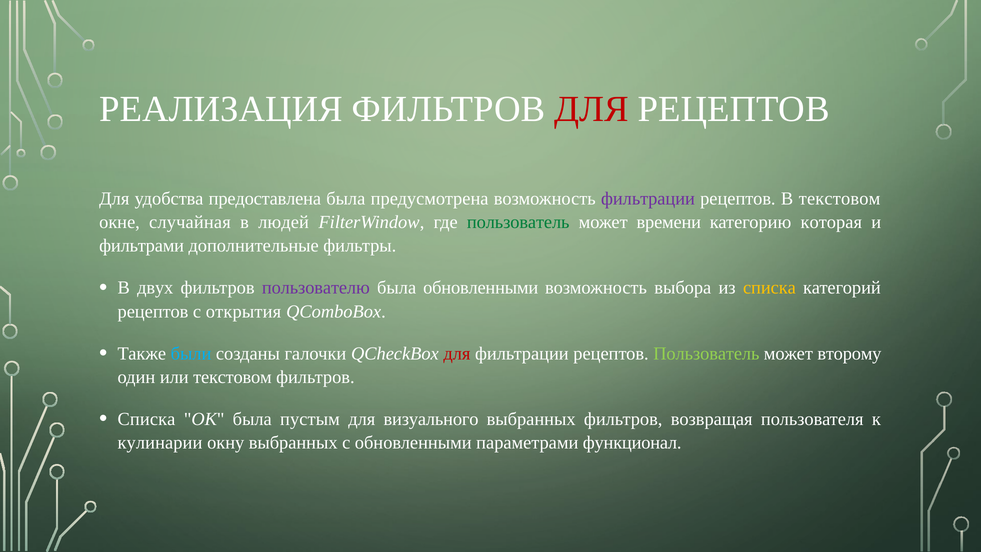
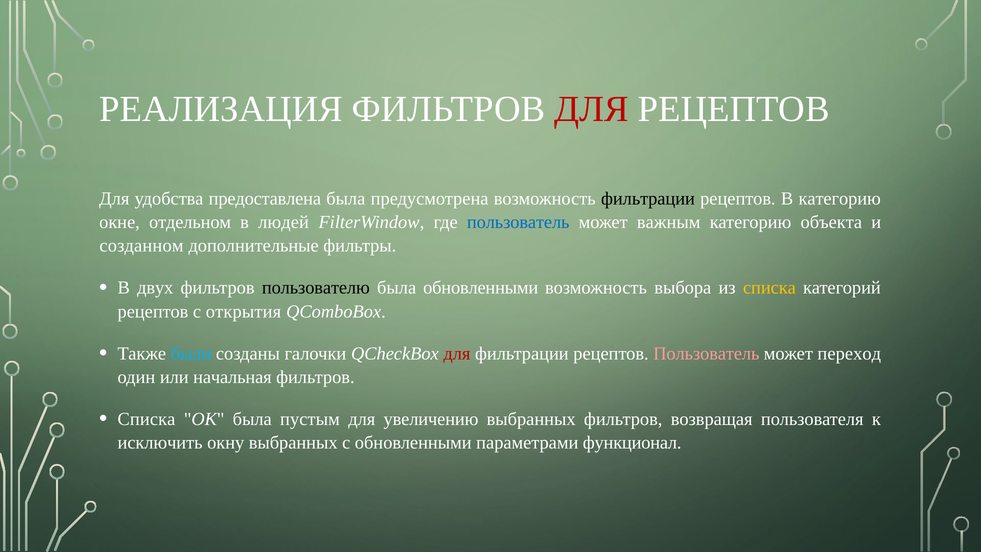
фильтрации colour: purple -> black (648, 199)
В текстовом: текстовом -> категорию (840, 199)
случайная: случайная -> отдельном (190, 222)
пользователь colour: green -> blue (518, 222)
времени: времени -> важным (669, 222)
которая: которая -> объекта (831, 222)
фильтрами: фильтрами -> созданном (141, 246)
пользователю colour: purple -> black (316, 288)
Пользователь colour: light green -> pink (706, 353)
второму: второму -> переход (849, 353)
или текстовом: текстовом -> начальная (232, 377)
визуального: визуального -> увеличению (431, 419)
кулинарии: кулинарии -> исключить (160, 443)
